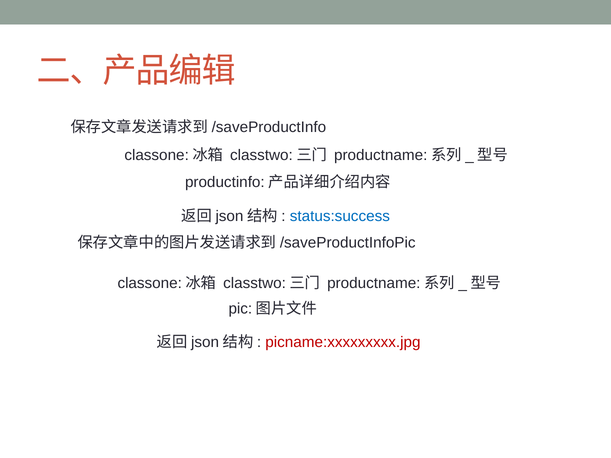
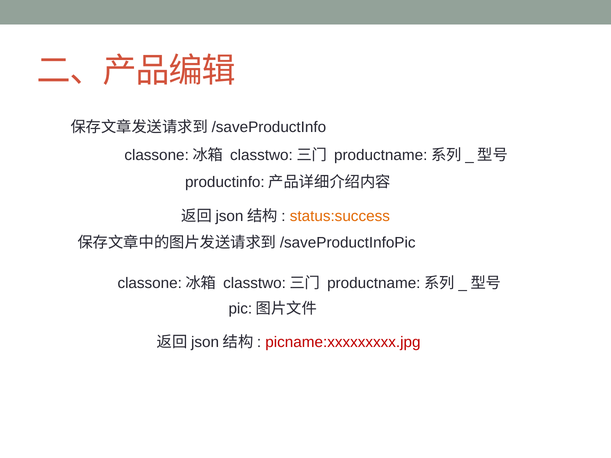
status:success colour: blue -> orange (340, 216)
